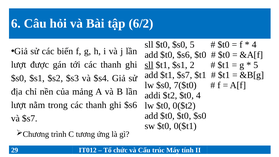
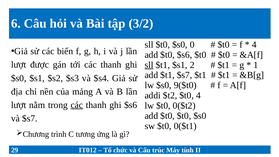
6/2: 6/2 -> 3/2 (141, 23)
$s0 5: 5 -> 0 (192, 45)
5: 5 -> 1 (256, 65)
7($t0: 7($t0 -> 9($t0 (185, 85)
các underline: none -> present (77, 105)
